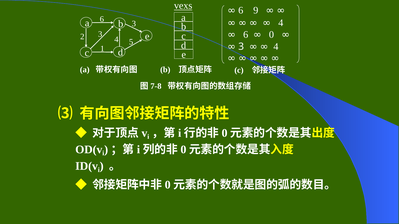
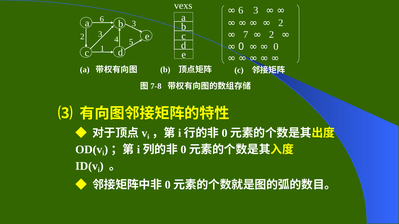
vexs underline: present -> none (183, 6)
6 9: 9 -> 3 (256, 10)
4: 4 -> 2 (281, 23)
6: 6 -> 7 (246, 35)
0: 0 -> 2 (271, 35)
3: 3 -> 0 (241, 47)
4: 4 -> 0 (276, 47)
